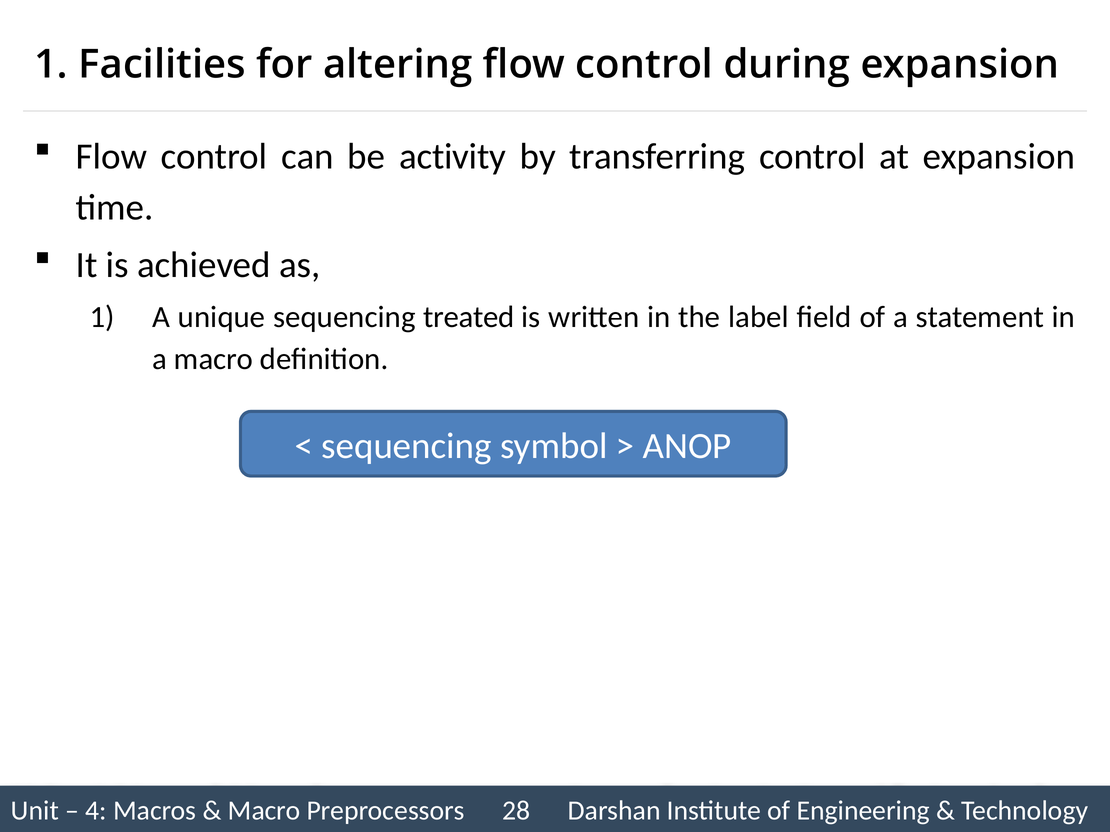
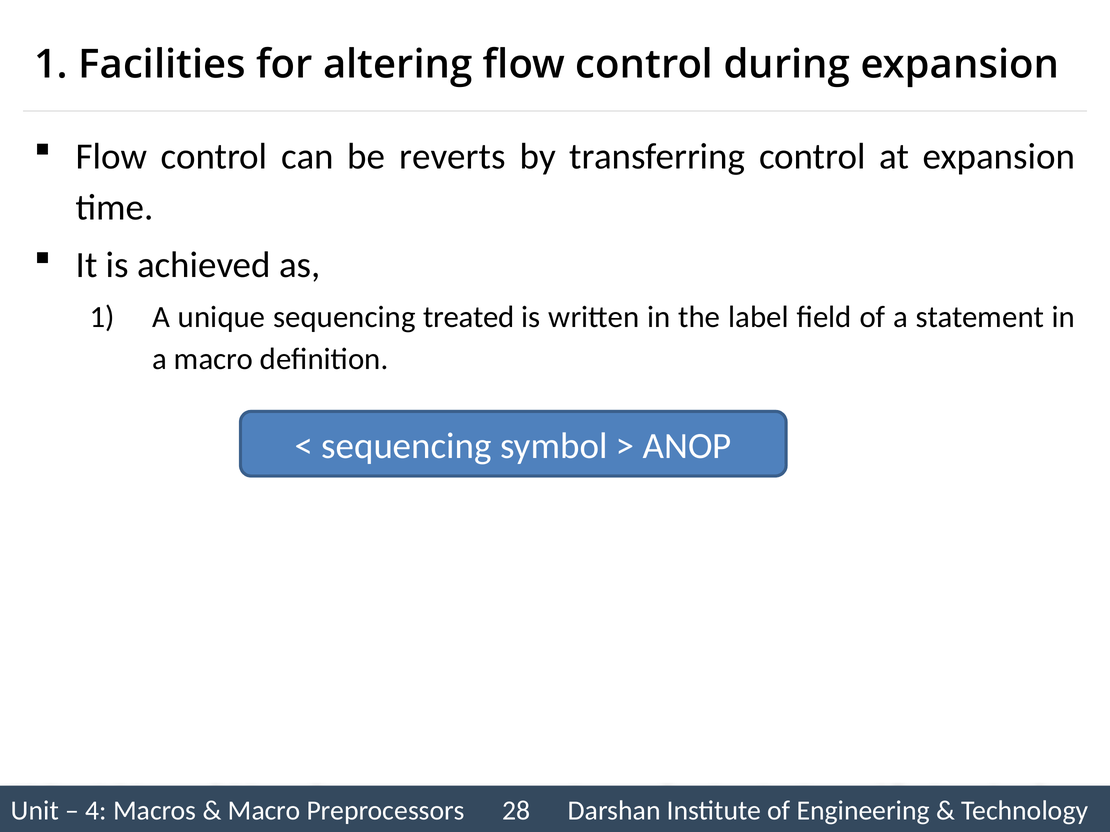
activity: activity -> reverts (452, 157)
